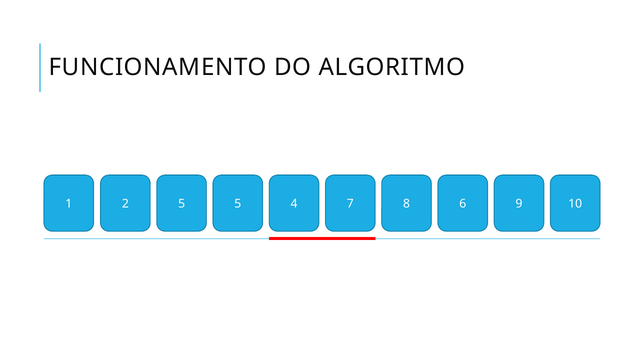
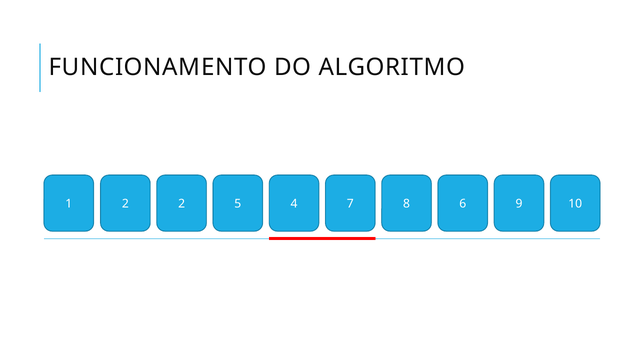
2 5: 5 -> 2 (182, 204)
